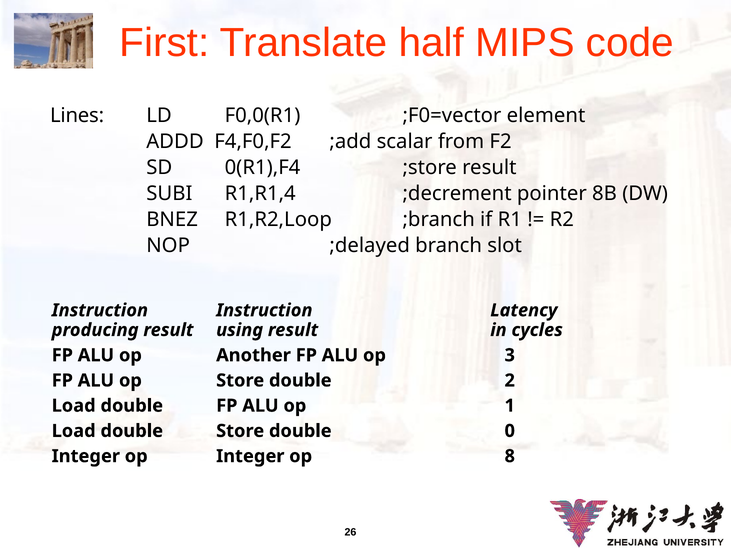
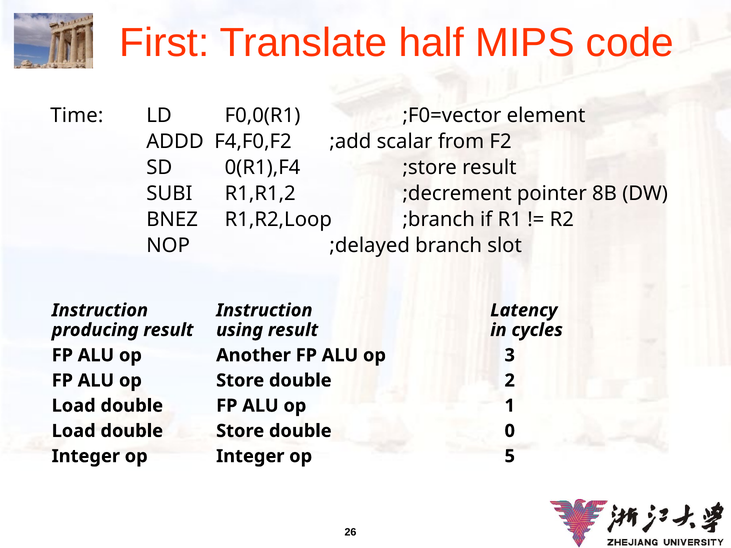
Lines: Lines -> Time (77, 116)
R1,R1,4: R1,R1,4 -> R1,R1,2 (260, 194)
8: 8 -> 5 (510, 456)
